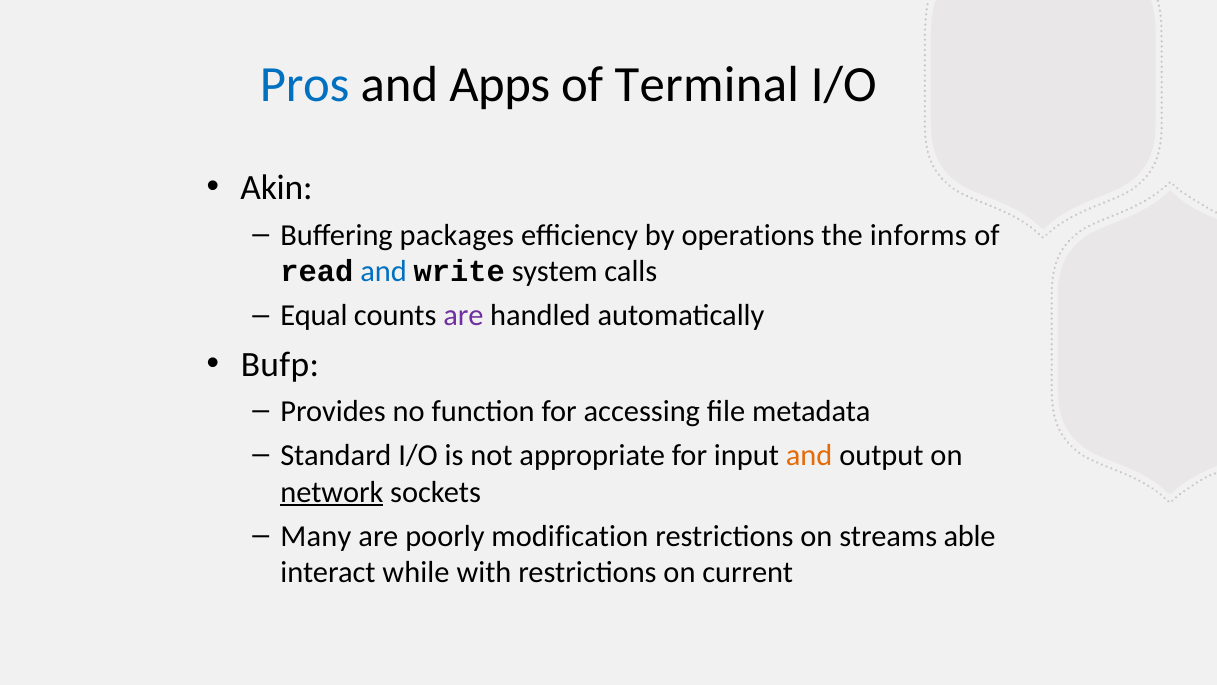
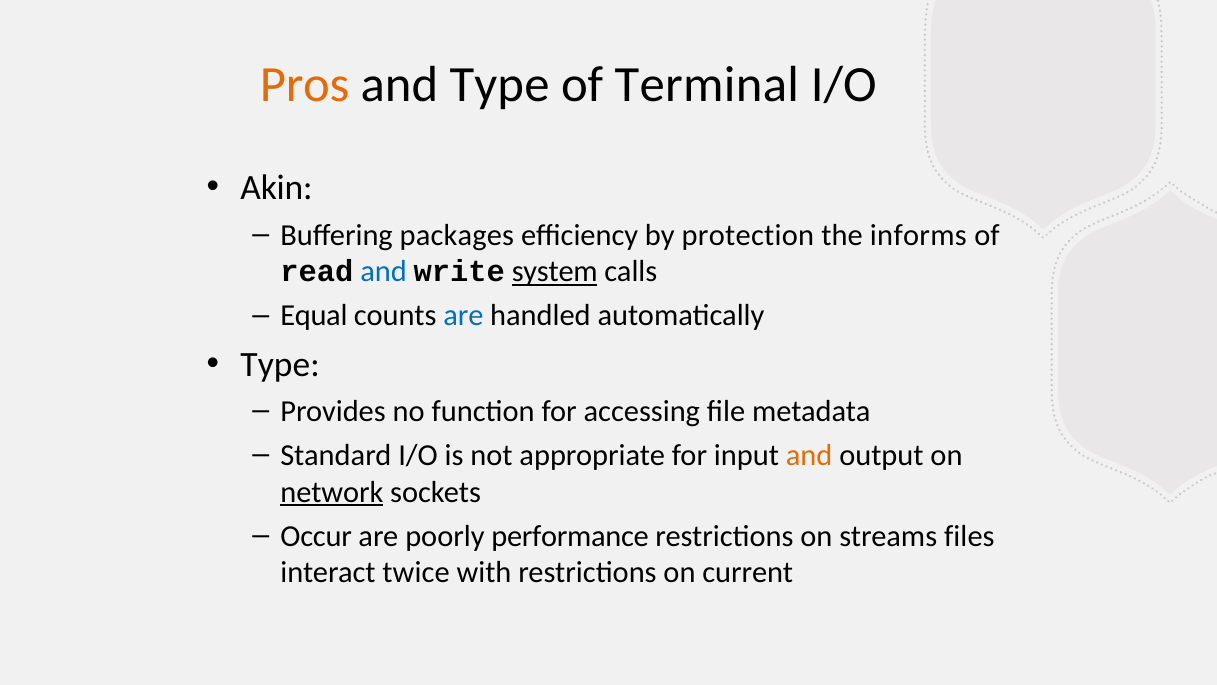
Pros colour: blue -> orange (305, 85)
and Apps: Apps -> Type (500, 85)
operations: operations -> protection (748, 235)
system underline: none -> present (555, 271)
are colour: purple -> blue (463, 315)
Bufp: Bufp -> Type (280, 364)
Many: Many -> Occur (316, 536)
modification: modification -> performance (570, 536)
able: able -> files (969, 536)
while: while -> twice (416, 572)
